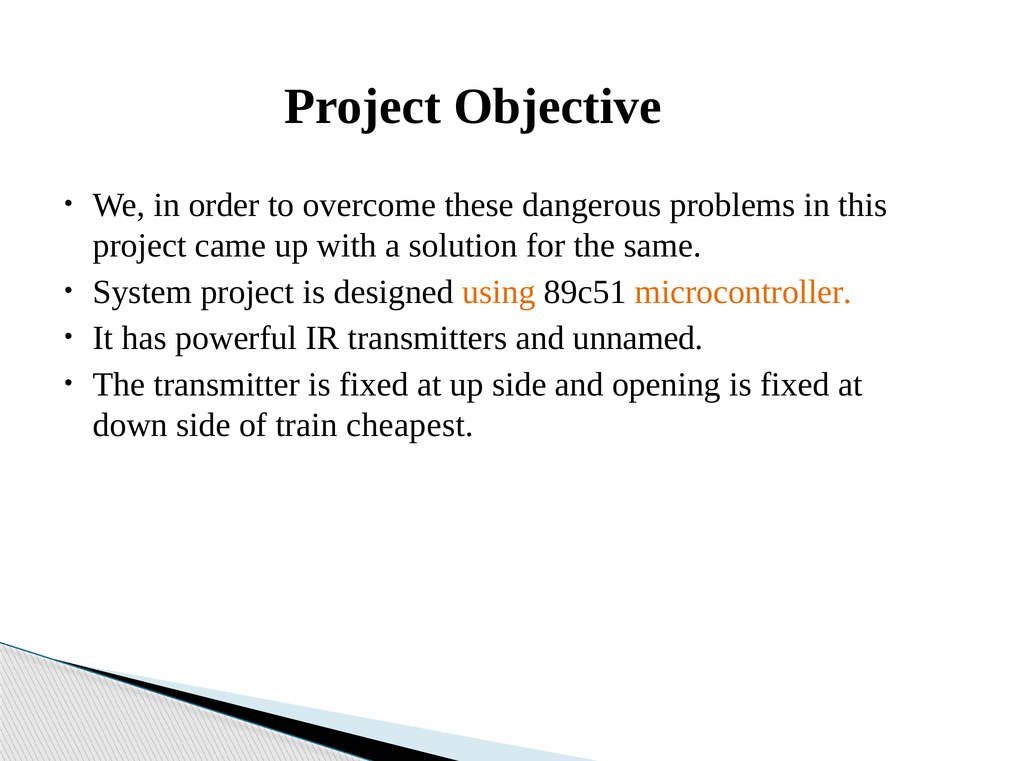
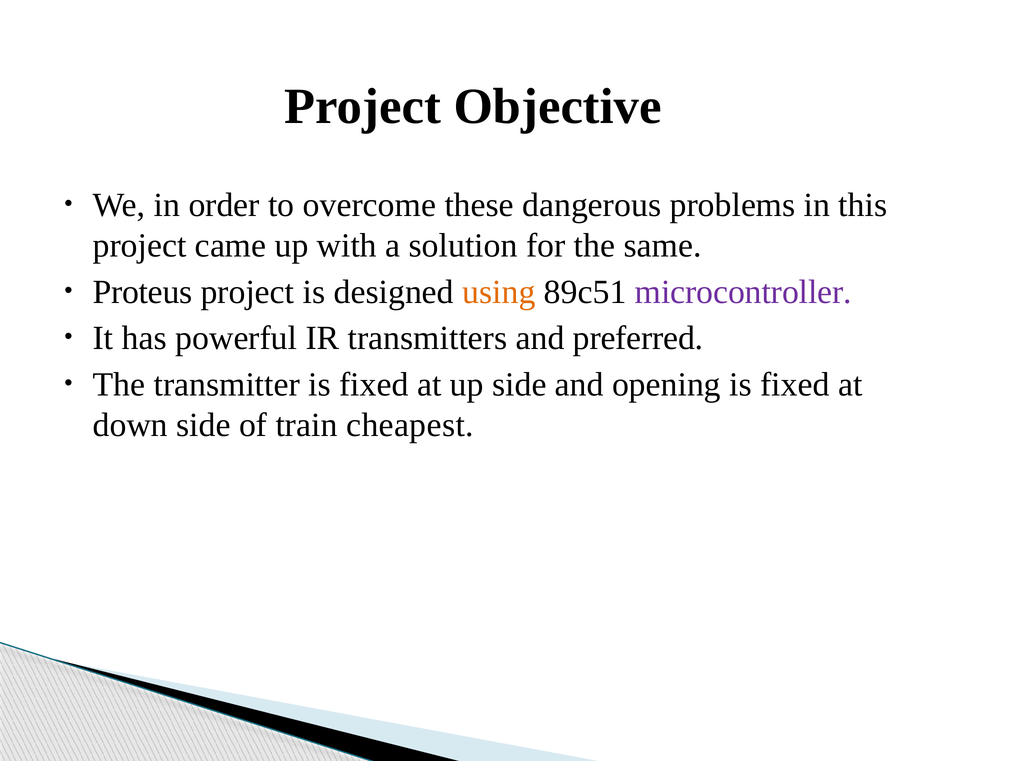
System: System -> Proteus (143, 292)
microcontroller colour: orange -> purple (743, 292)
unnamed: unnamed -> preferred (638, 338)
